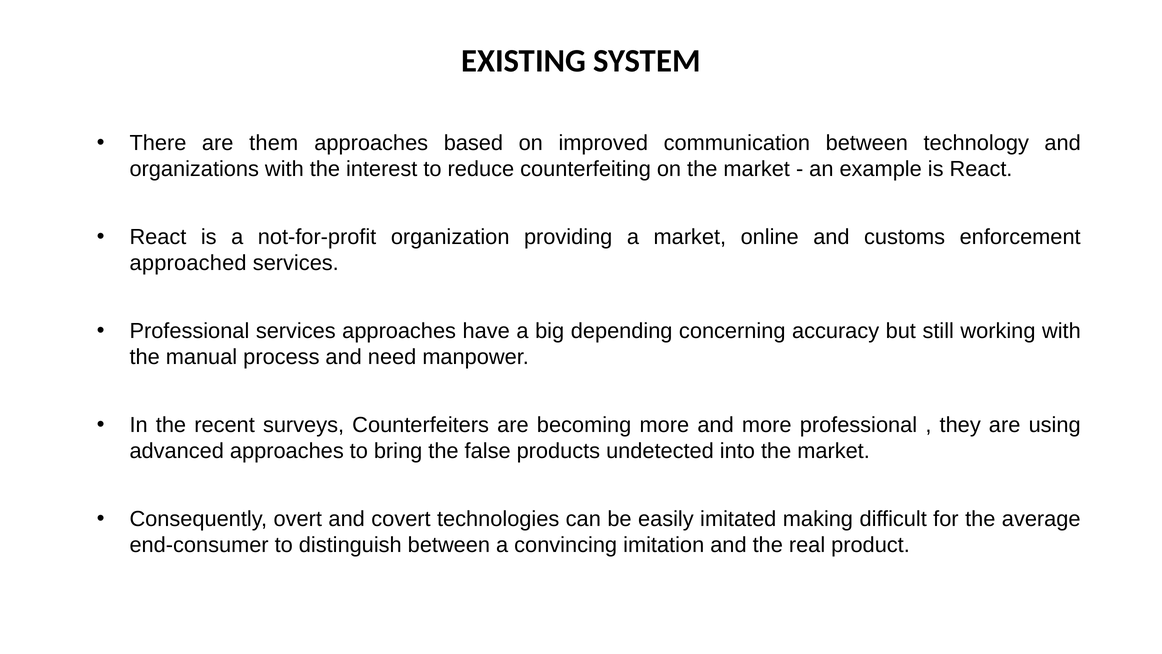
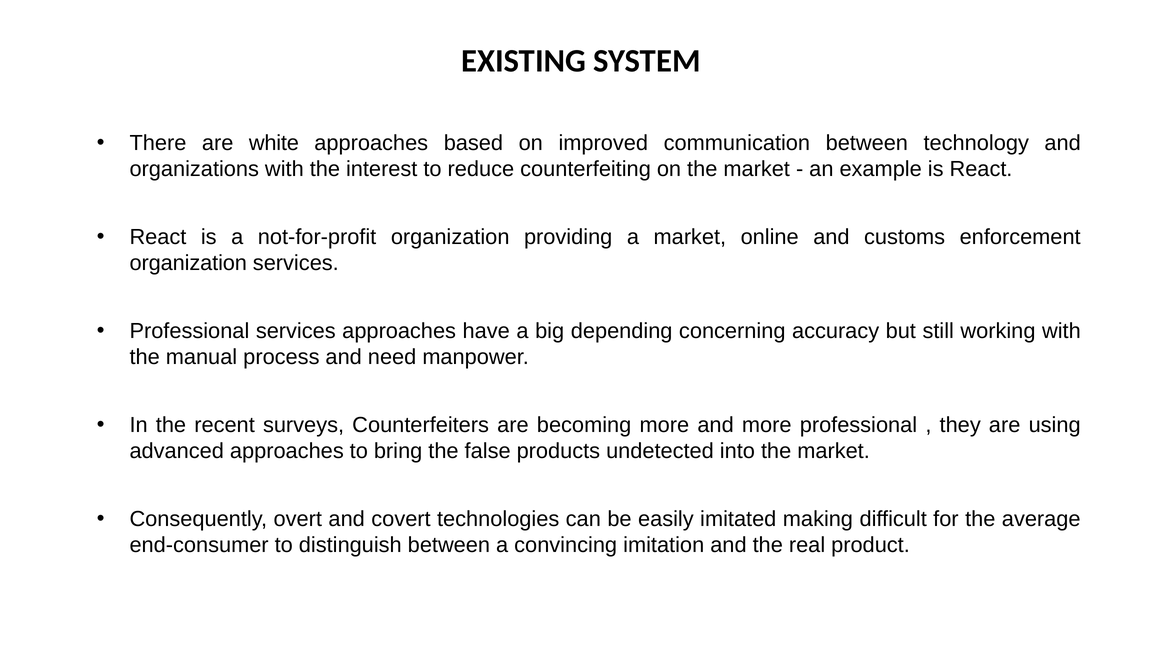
them: them -> white (274, 143)
approached: approached -> organization (188, 263)
